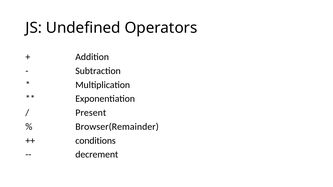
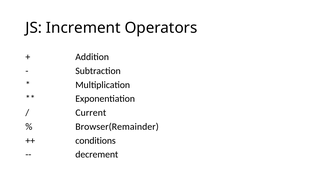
Undefined: Undefined -> Increment (83, 28)
Present: Present -> Current (91, 113)
